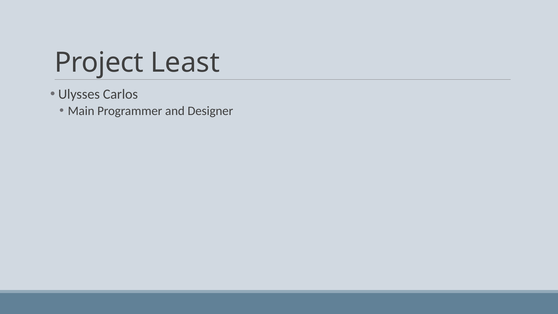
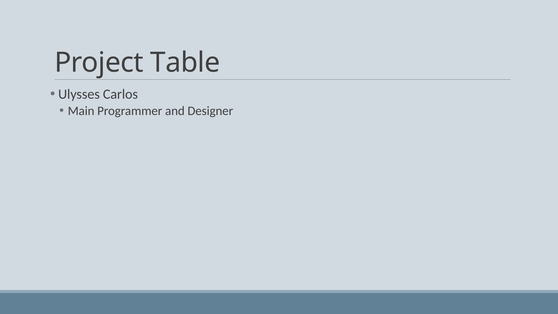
Least: Least -> Table (185, 63)
